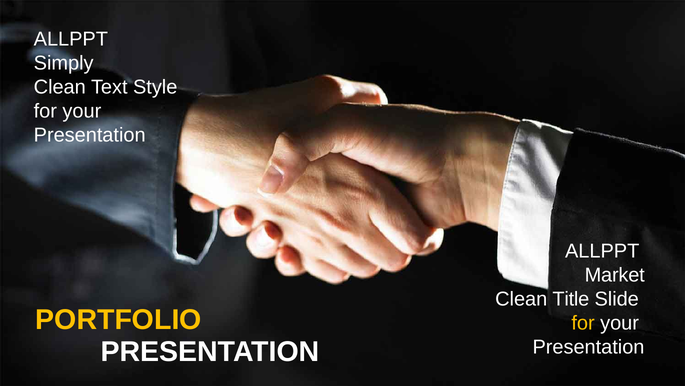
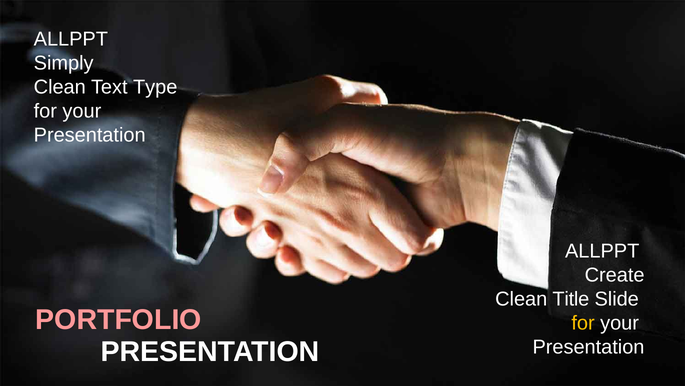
Style: Style -> Type (155, 87)
Market: Market -> Create (615, 274)
PORTFOLIO colour: yellow -> pink (119, 319)
